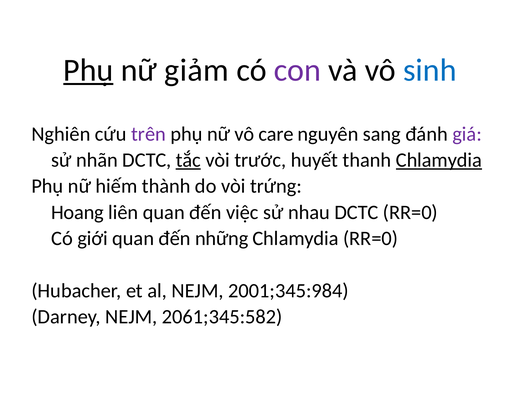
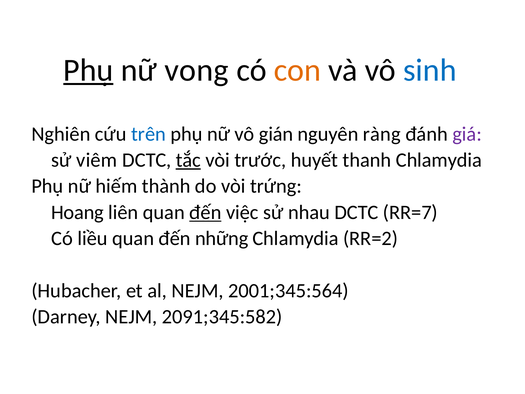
giảm: giảm -> vong (196, 70)
con colour: purple -> orange (297, 70)
trên colour: purple -> blue (148, 134)
care: care -> gián (276, 134)
sang: sang -> ràng (382, 134)
nhãn: nhãn -> viêm (97, 160)
Chlamydia underline: present -> none (439, 160)
đến underline: none -> present (205, 212)
DCTC RR=0: RR=0 -> RR=7 (410, 212)
giới: giới -> liều (92, 238)
Chlamydia RR=0: RR=0 -> RR=2 (371, 238)
2001;345:984: 2001;345:984 -> 2001;345:564 (288, 291)
2061;345:582: 2061;345:582 -> 2091;345:582 (222, 317)
